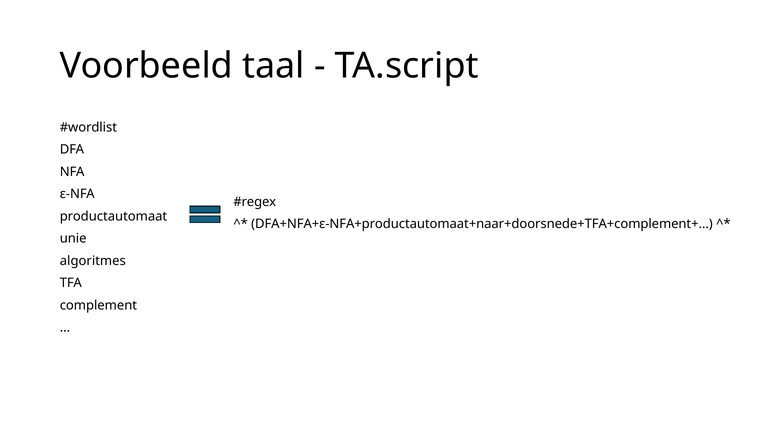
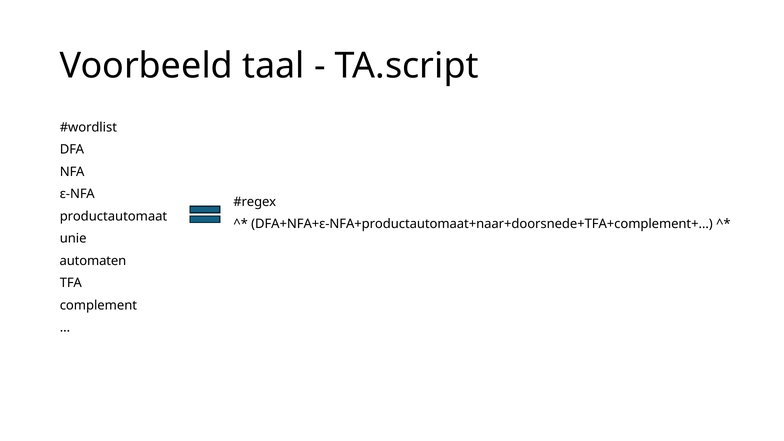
algoritmes: algoritmes -> automaten (93, 261)
